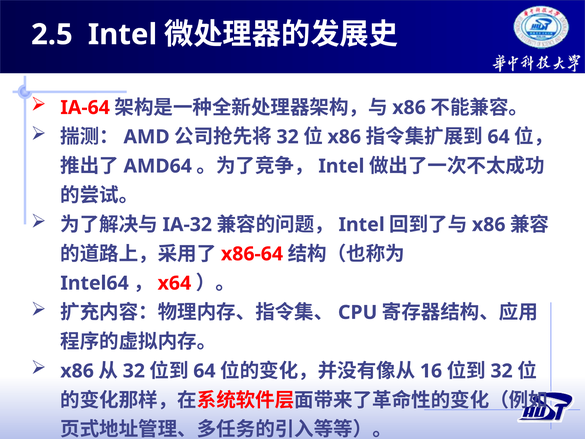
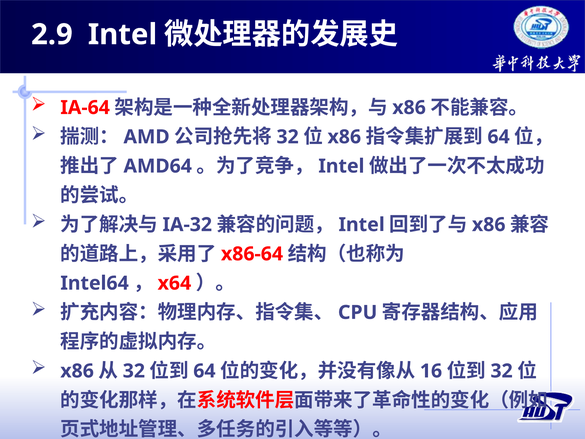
2.5: 2.5 -> 2.9 (52, 35)
